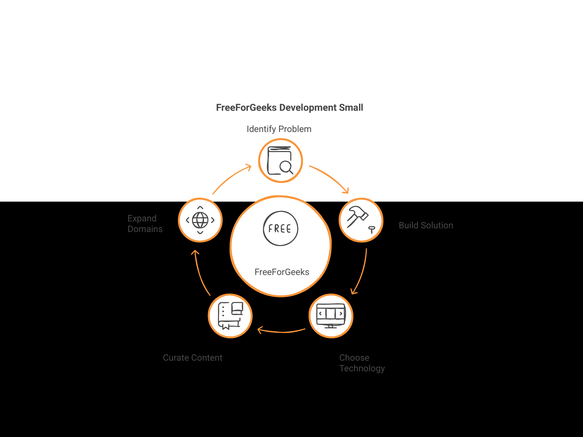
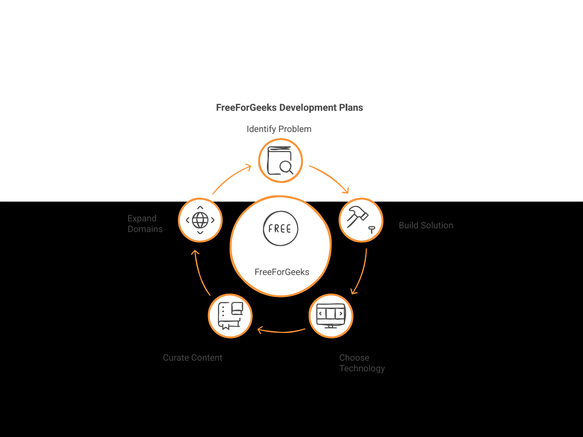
Small: Small -> Plans (351, 108)
